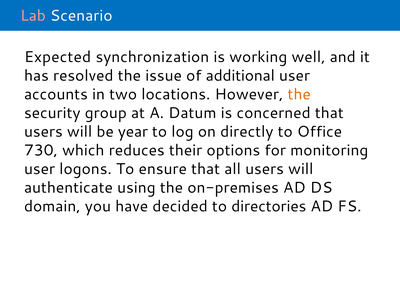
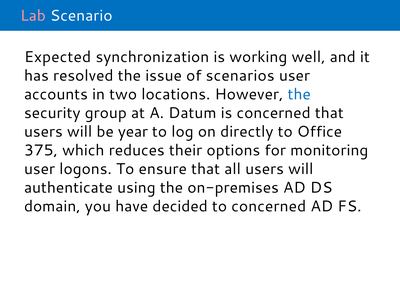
additional: additional -> scenarios (240, 76)
the colour: orange -> blue (299, 94)
730: 730 -> 375 (41, 150)
to directories: directories -> concerned (269, 206)
